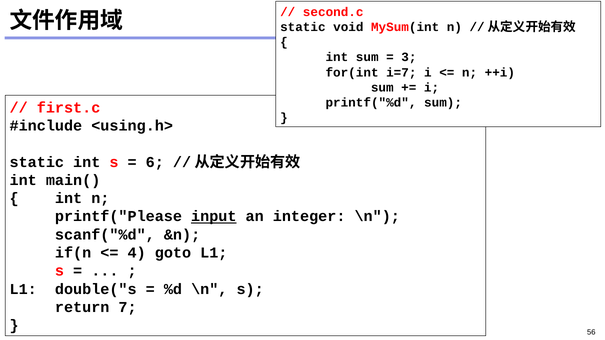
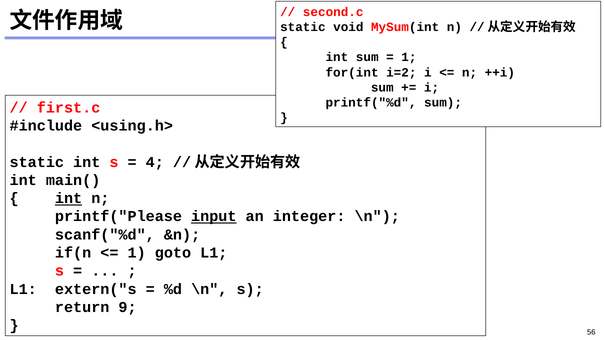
3: 3 -> 1 (409, 57)
i=7: i=7 -> i=2 (401, 73)
6: 6 -> 4 (155, 162)
int underline: none -> present (69, 199)
4: 4 -> 1 (137, 253)
double("s: double("s -> extern("s (96, 289)
7: 7 -> 9 (128, 307)
